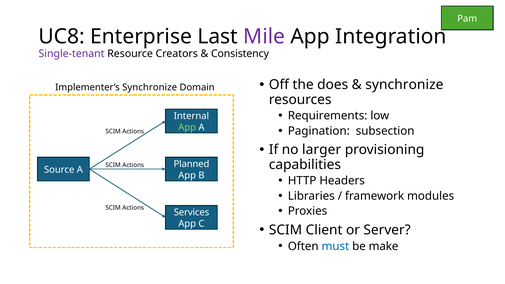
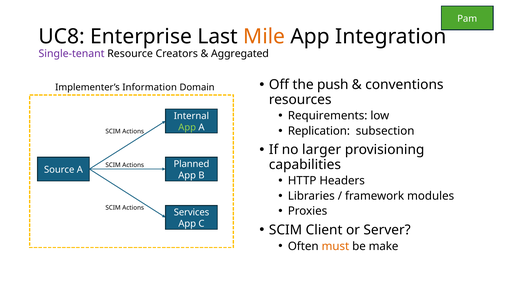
Mile colour: purple -> orange (264, 37)
Consistency: Consistency -> Aggregated (240, 54)
does: does -> push (333, 85)
synchronize: synchronize -> conventions (404, 85)
Implementer’s Synchronize: Synchronize -> Information (150, 87)
Pagination: Pagination -> Replication (319, 131)
must colour: blue -> orange (335, 246)
